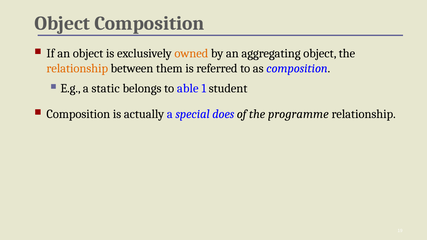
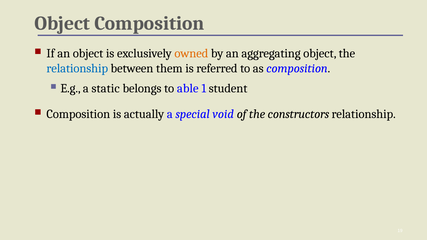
relationship colour: orange -> blue (77, 68)
does: does -> void (223, 114)
programme: programme -> constructors (298, 114)
